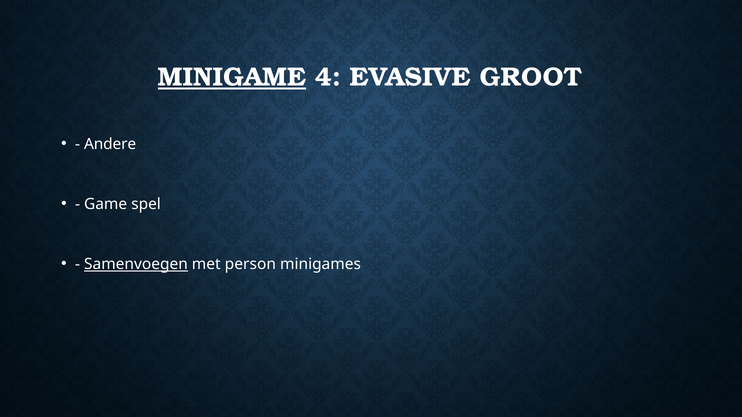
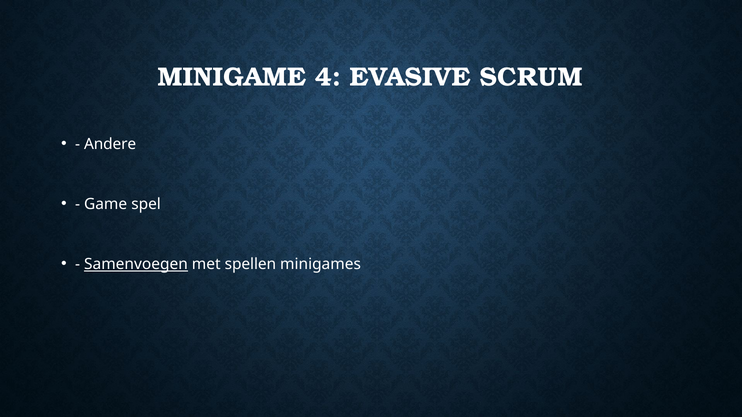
MINIGAME underline: present -> none (232, 77)
GROOT: GROOT -> SCRUM (531, 77)
person: person -> spellen (250, 264)
